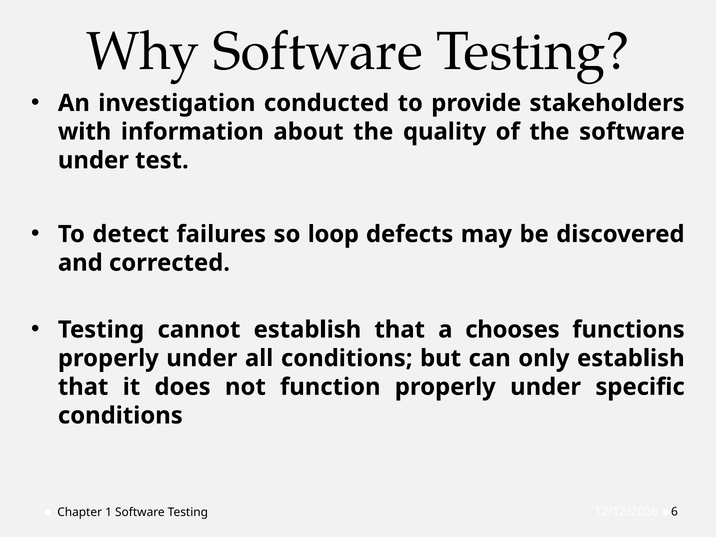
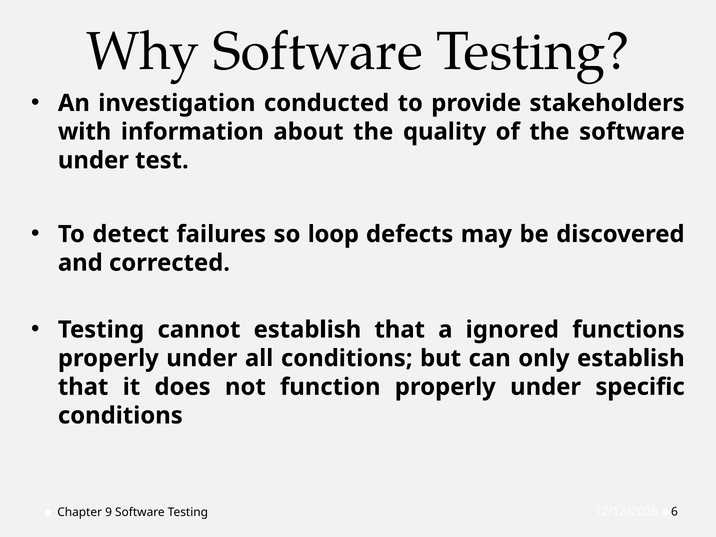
chooses: chooses -> ignored (512, 330)
1: 1 -> 9 (109, 512)
